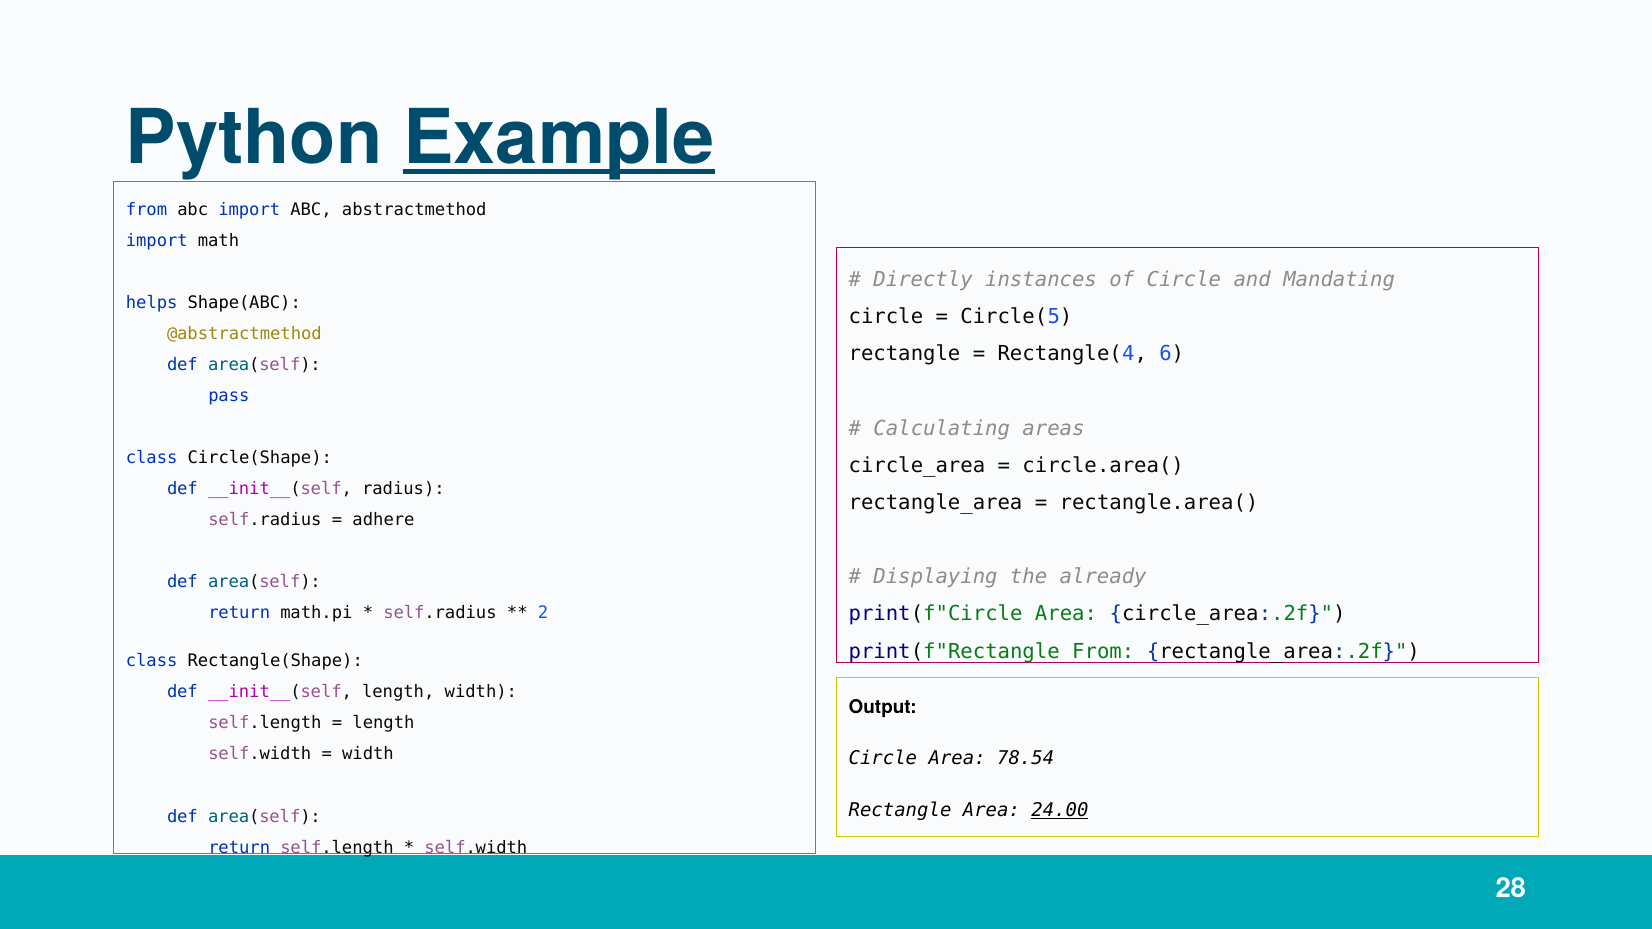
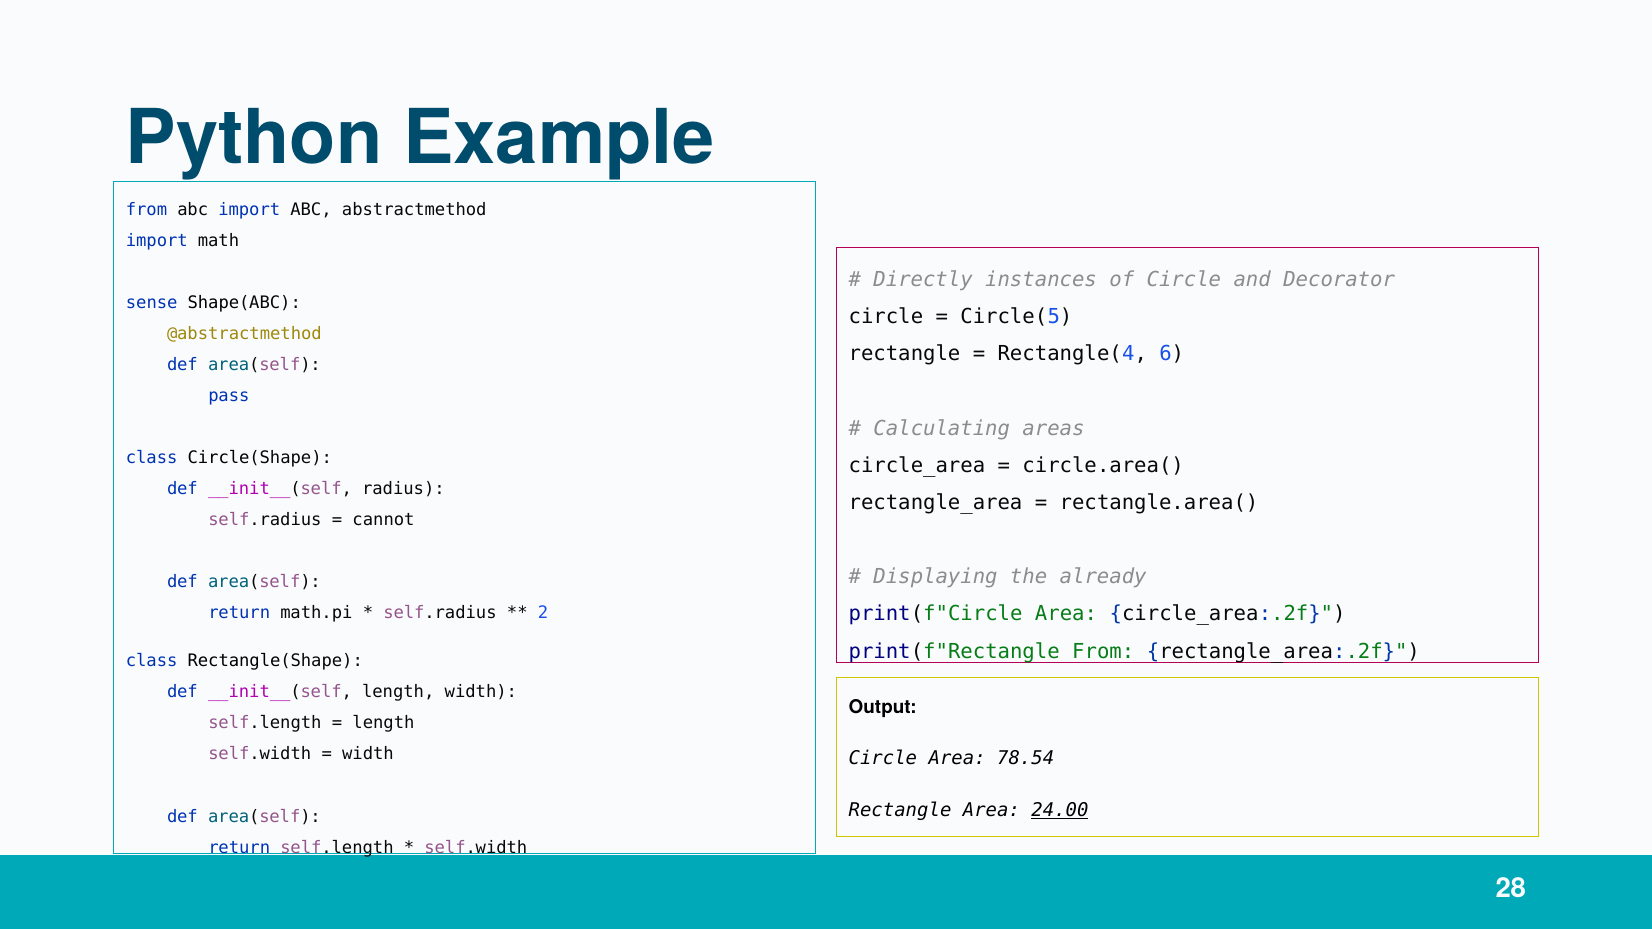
Example underline: present -> none (559, 139)
Mandating: Mandating -> Decorator (1339, 280)
helps: helps -> sense (152, 303)
adhere: adhere -> cannot (384, 520)
